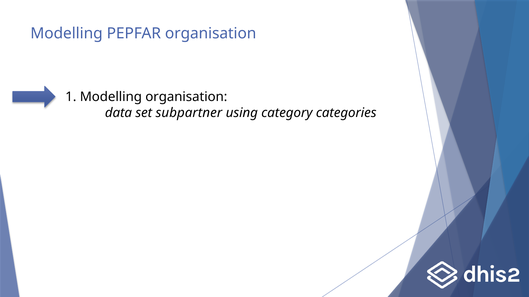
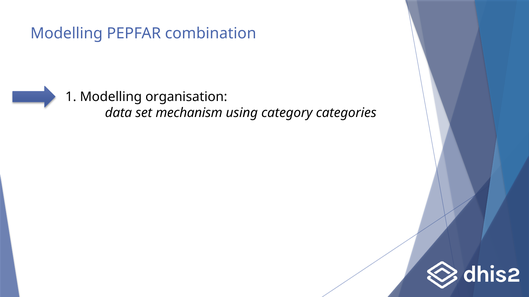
PEPFAR organisation: organisation -> combination (211, 34)
subpartner: subpartner -> mechanism (189, 113)
